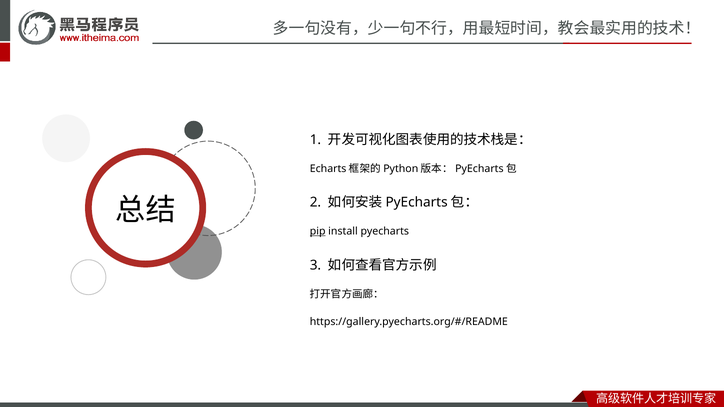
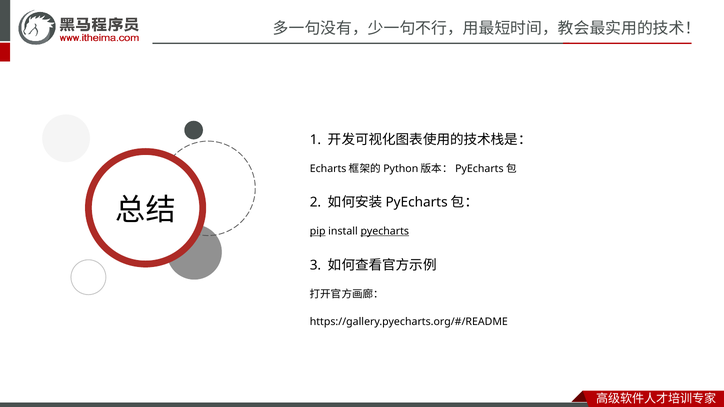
pyecharts underline: none -> present (385, 231)
